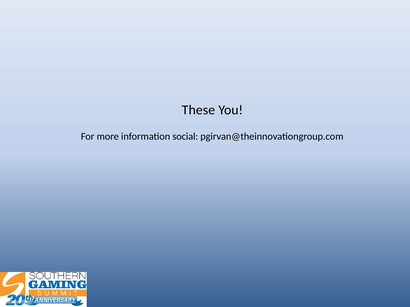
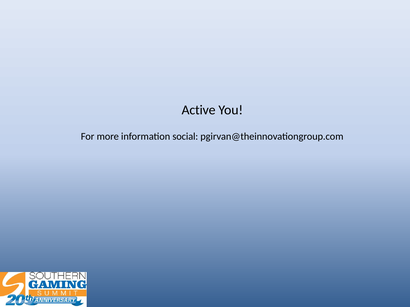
These: These -> Active (199, 110)
